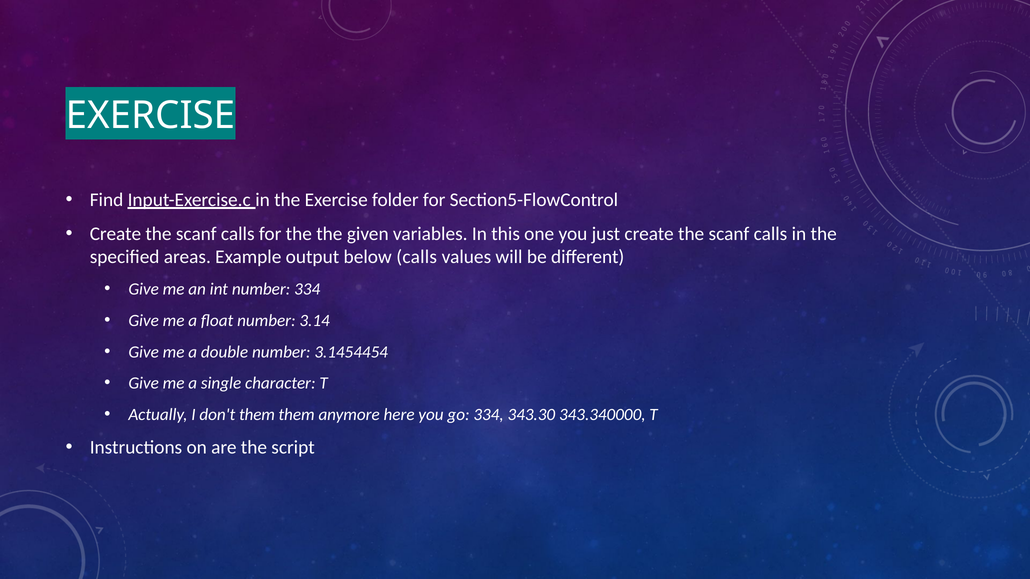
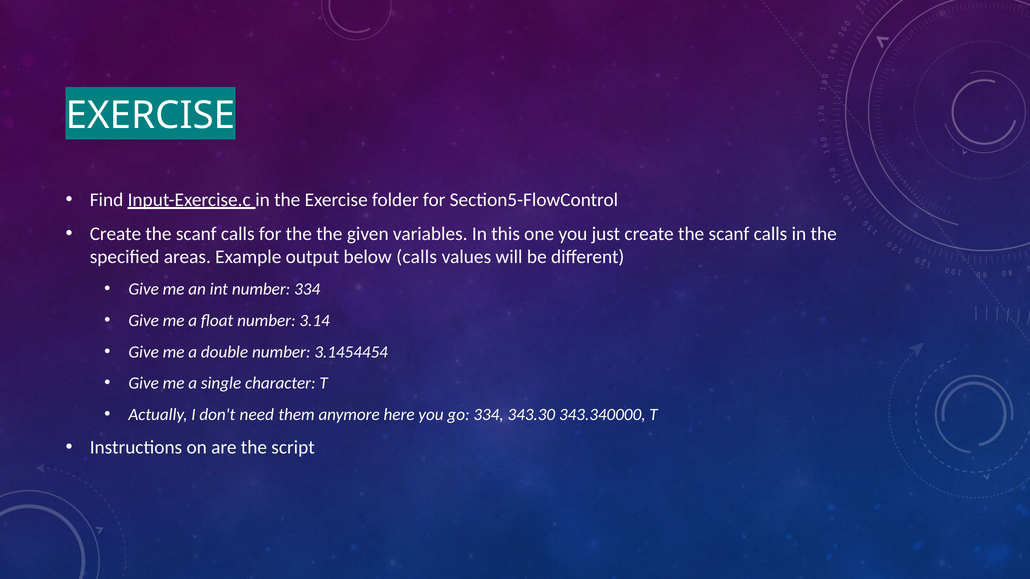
don't them: them -> need (257, 415)
